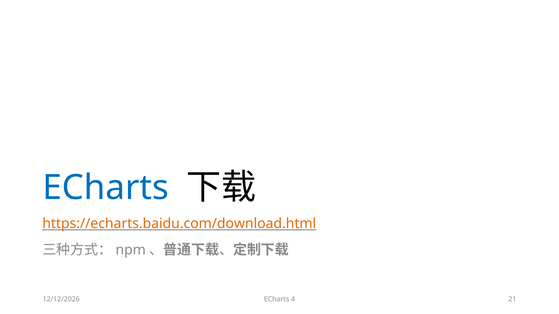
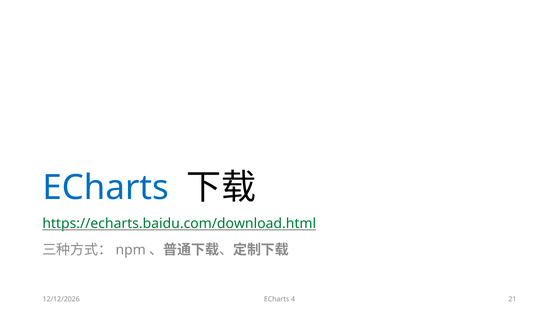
https://echarts.baidu.com/download.html colour: orange -> green (179, 224)
